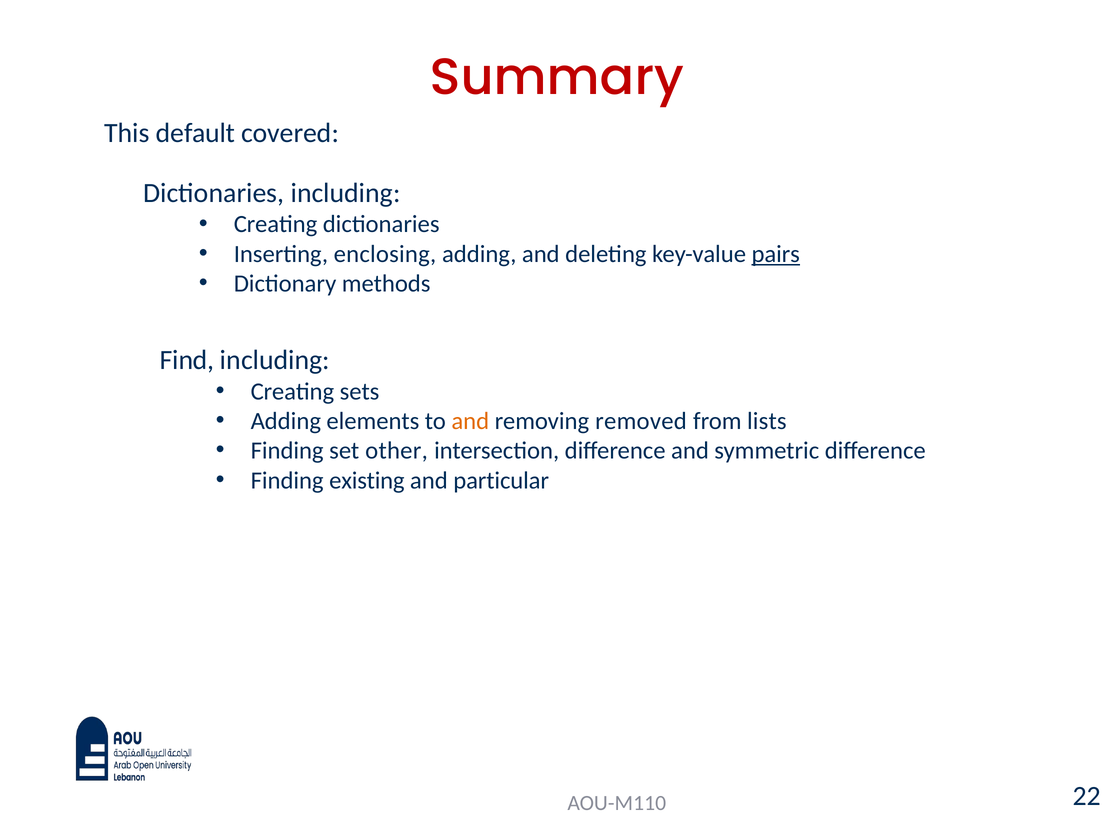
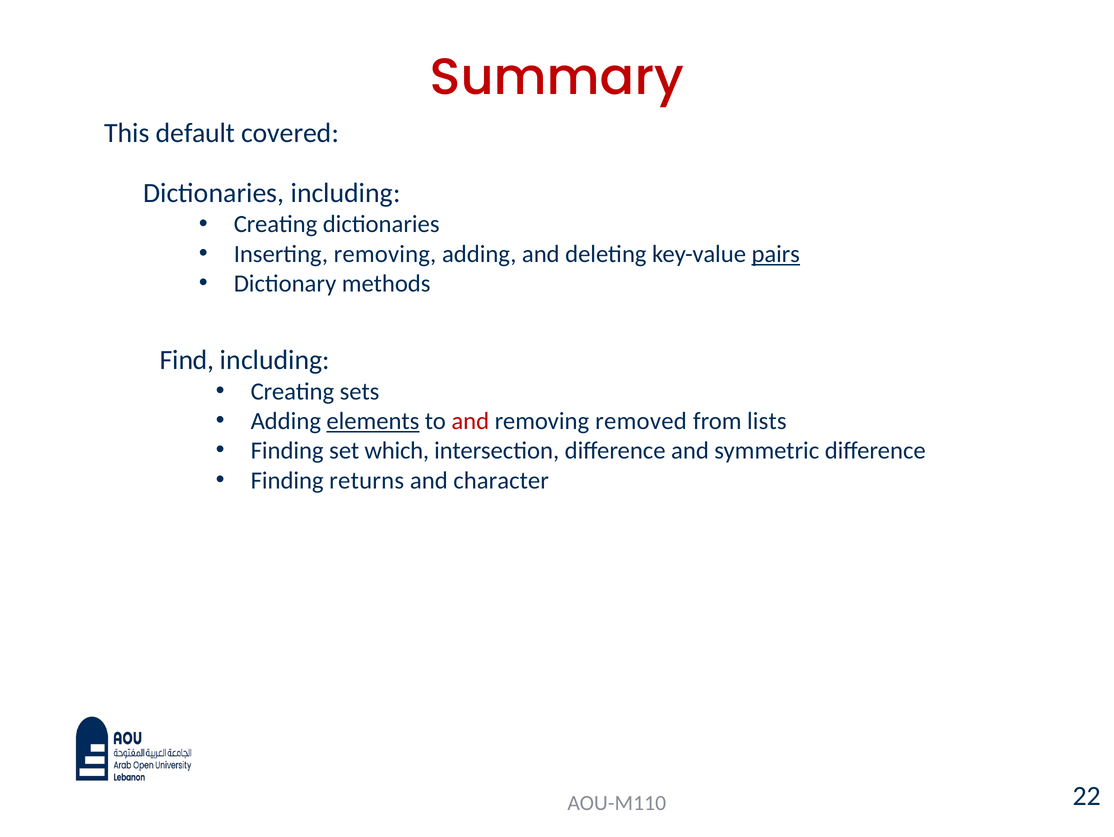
Inserting enclosing: enclosing -> removing (385, 254)
elements underline: none -> present (373, 421)
and colour: orange -> red (470, 421)
other: other -> which (397, 451)
existing: existing -> returns (367, 481)
particular: particular -> character (501, 481)
